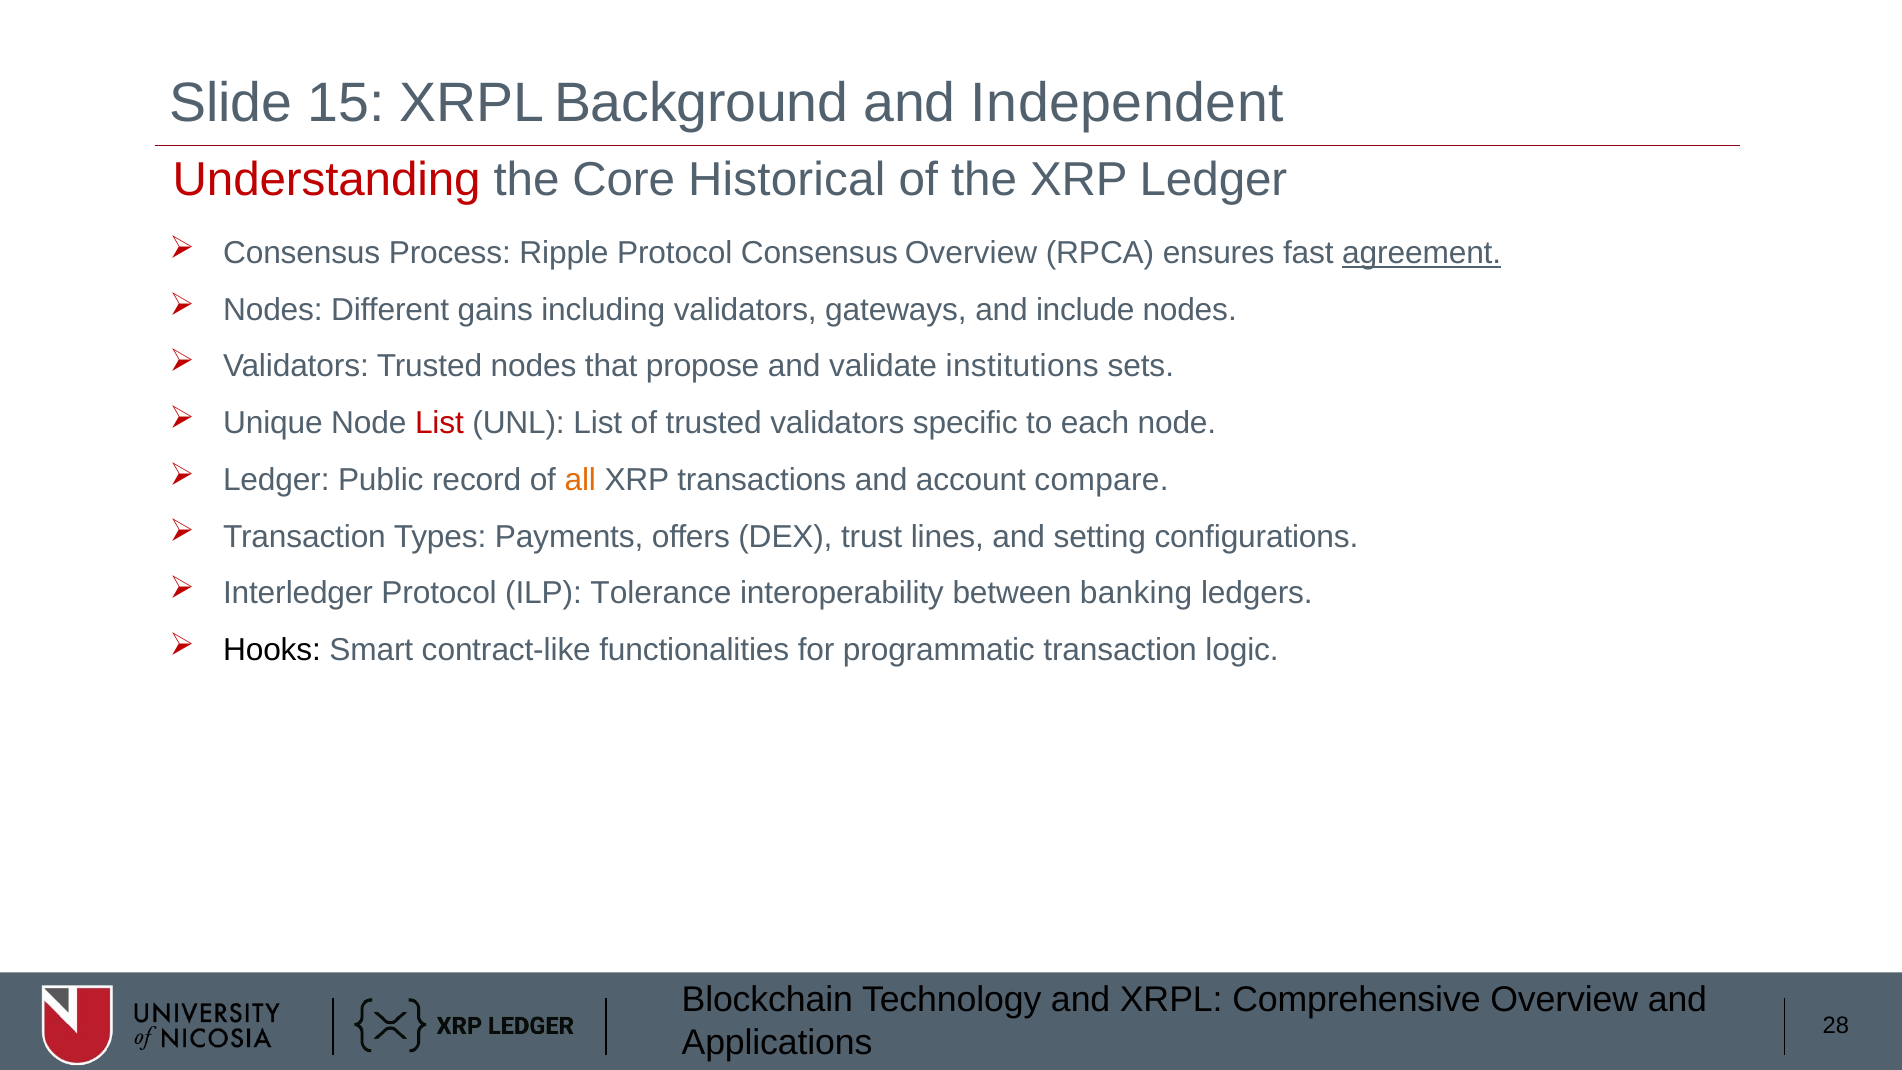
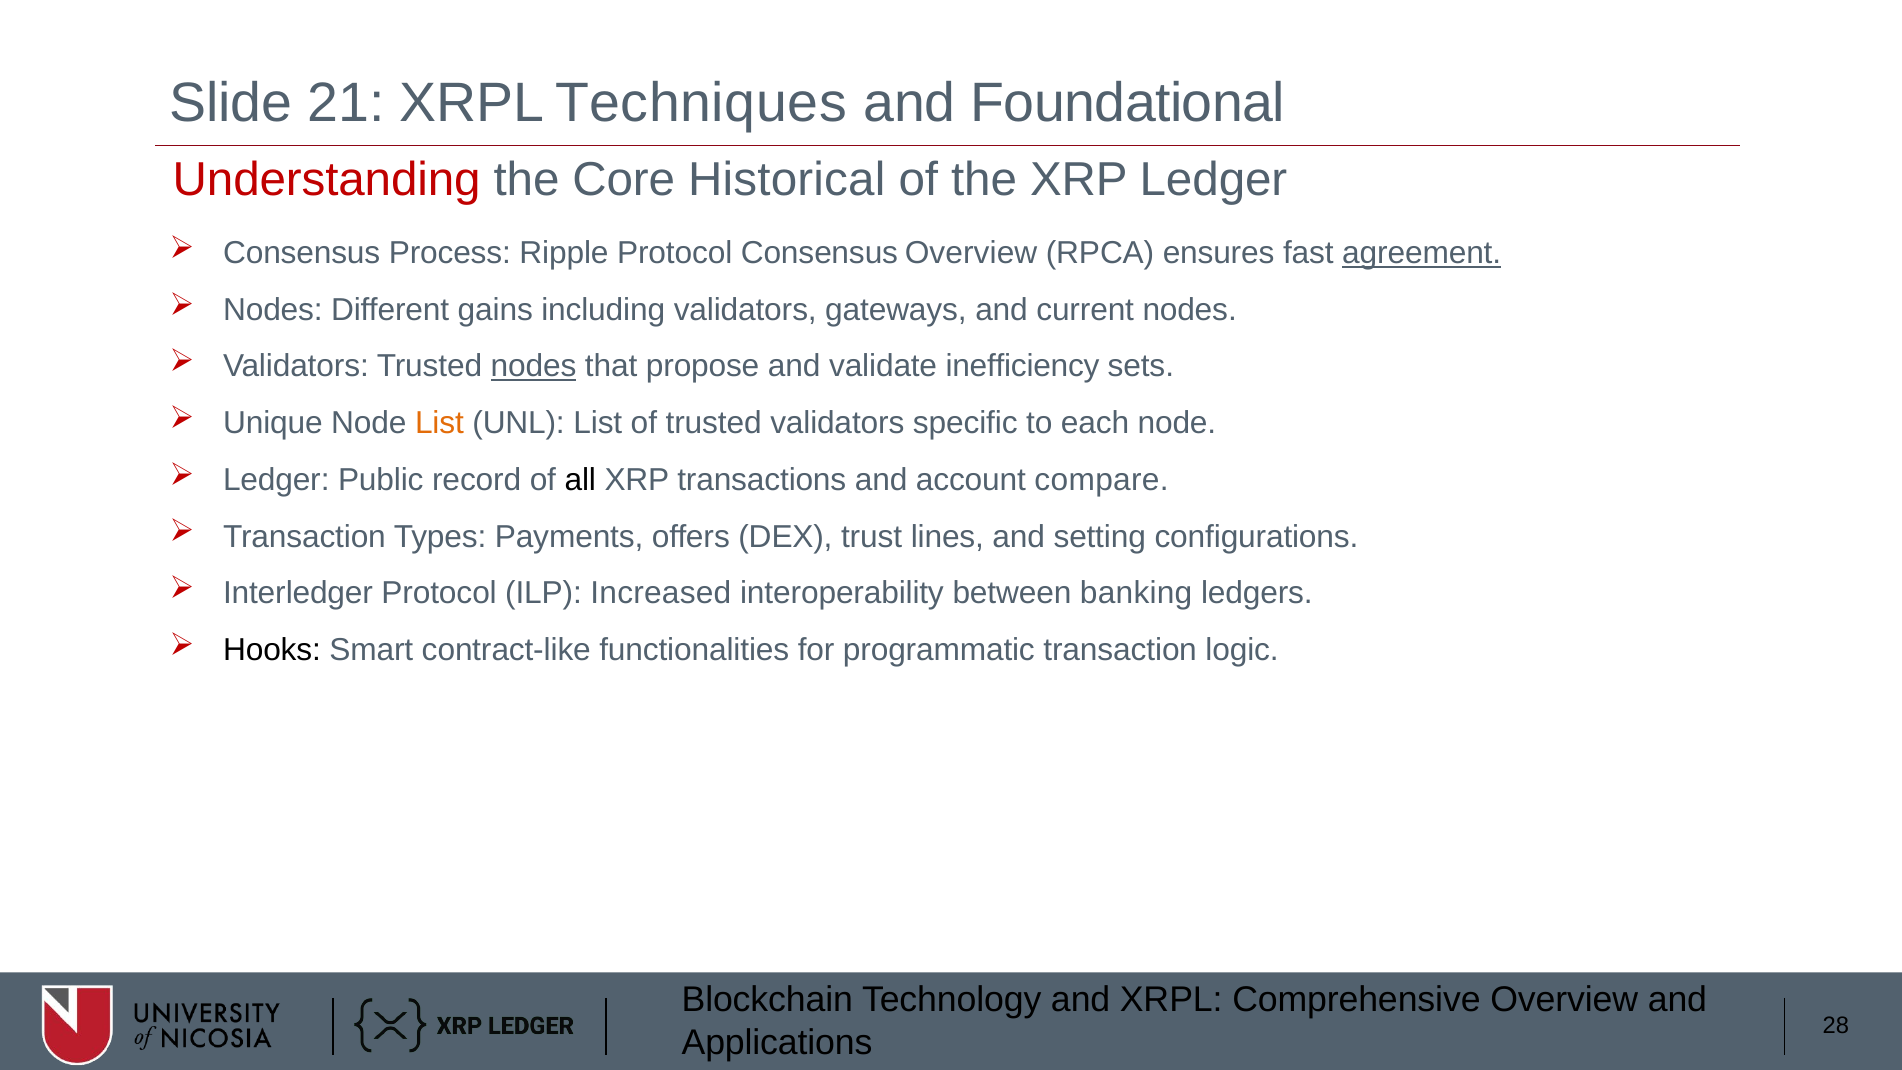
15: 15 -> 21 (346, 103)
Background: Background -> Techniques (701, 103)
Independent: Independent -> Foundational (1128, 103)
include: include -> current (1085, 310)
nodes underline: none -> present (533, 366)
institutions: institutions -> inefficiency (1023, 366)
List colour: red -> orange (439, 423)
all colour: orange -> black (580, 480)
Tolerance: Tolerance -> Increased (661, 593)
